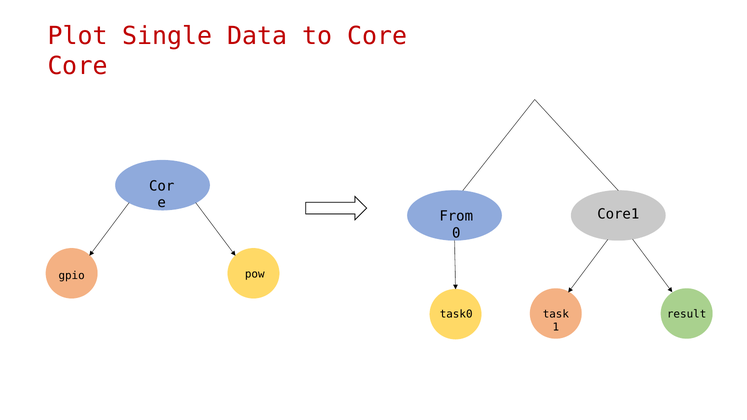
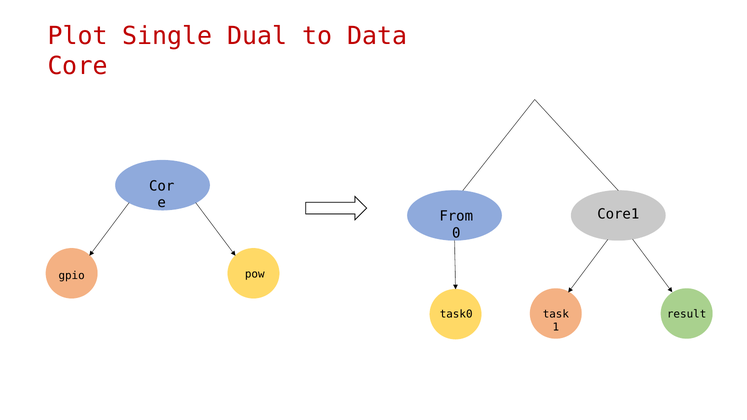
Data: Data -> Dual (257, 36)
to Core: Core -> Data (377, 36)
